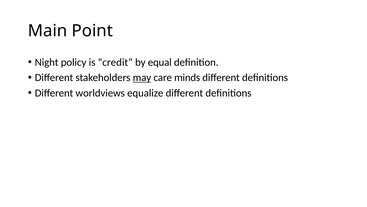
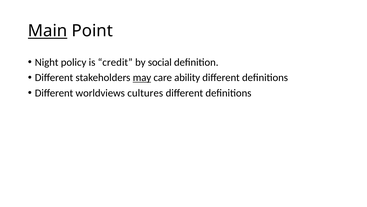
Main underline: none -> present (48, 31)
equal: equal -> social (160, 62)
minds: minds -> ability (187, 77)
equalize: equalize -> cultures (145, 93)
